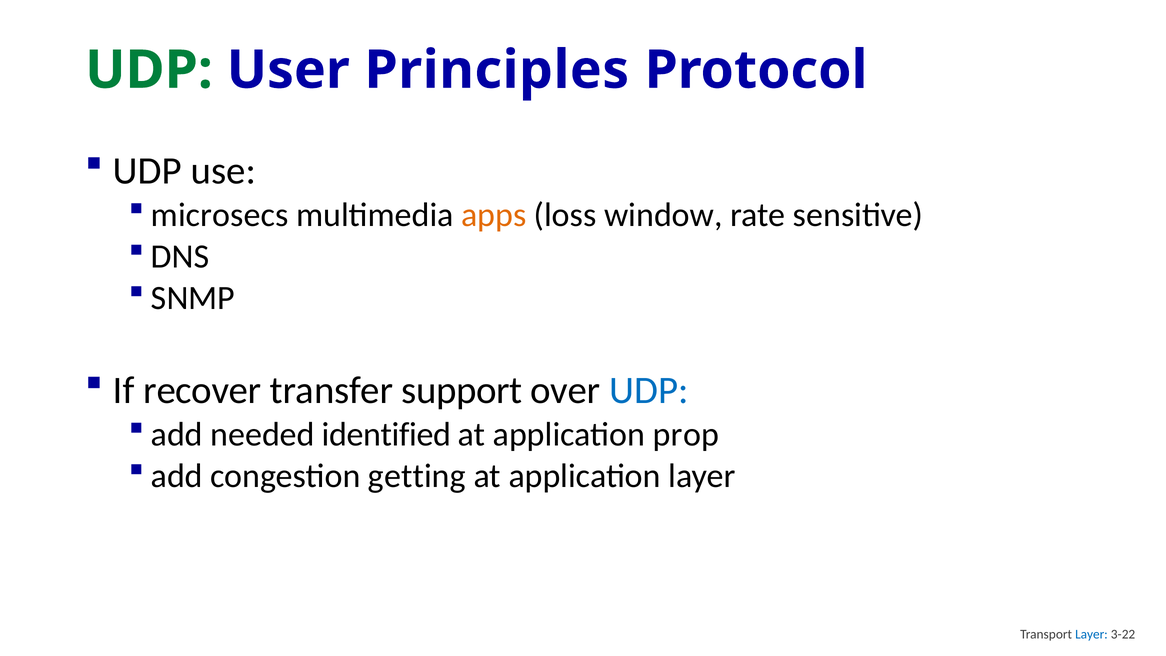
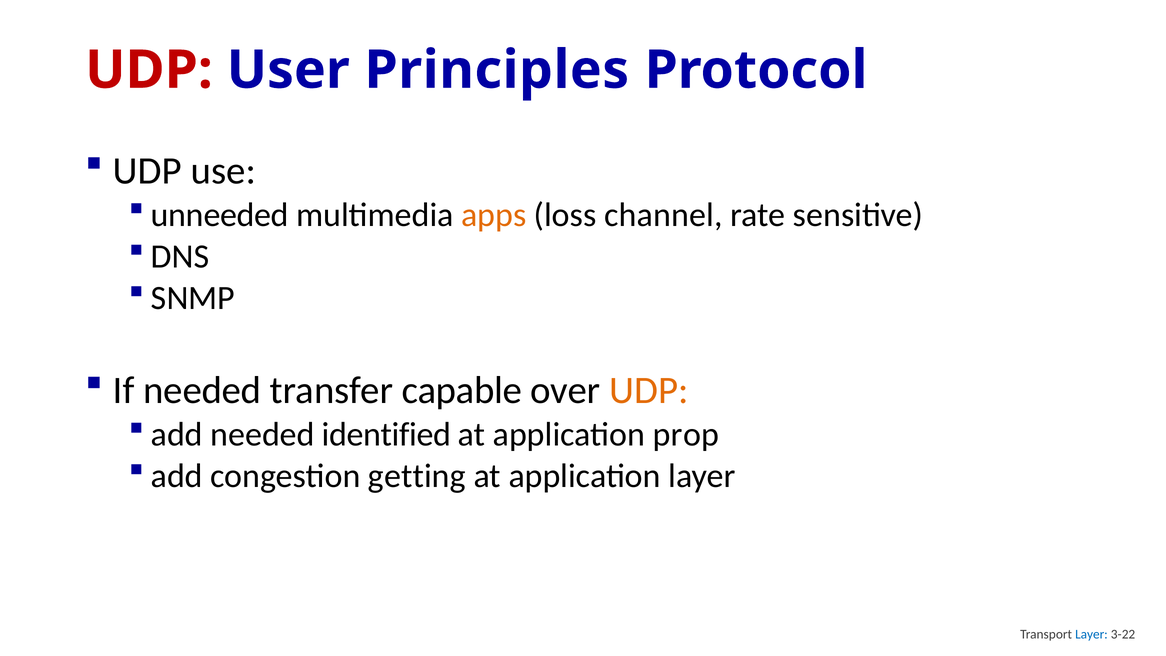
UDP colour: green -> red (149, 70)
microsecs: microsecs -> unneeded (220, 215)
window: window -> channel (663, 215)
If recover: recover -> needed (202, 390)
support: support -> capable (462, 390)
UDP colour: blue -> orange (649, 390)
